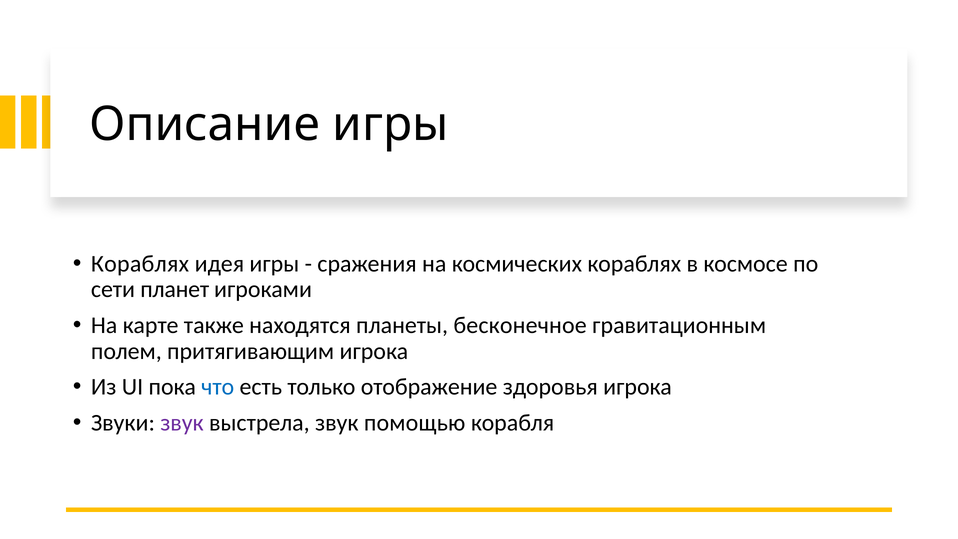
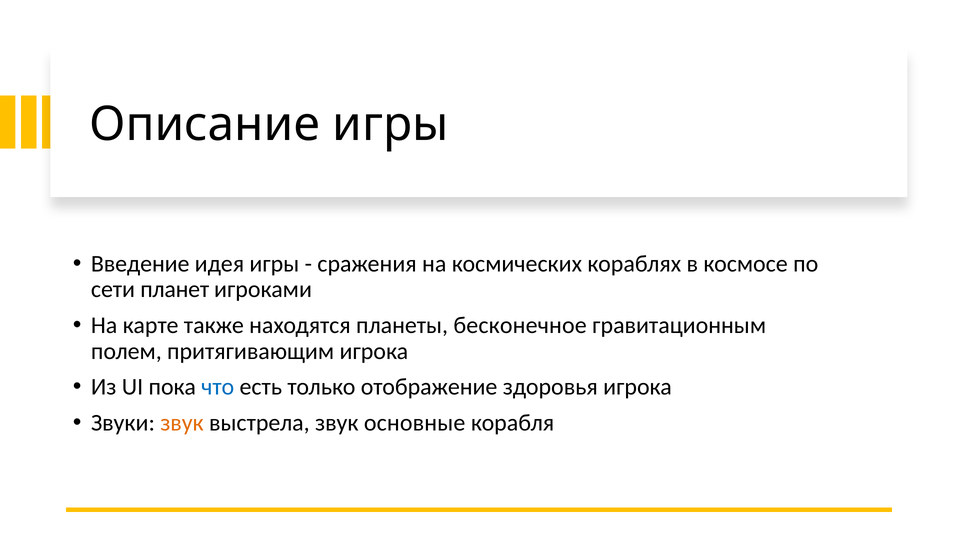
Кораблях: Кораблях -> Введение (140, 264)
звук colour: purple -> orange (182, 423)
помощью: помощью -> основные (415, 423)
